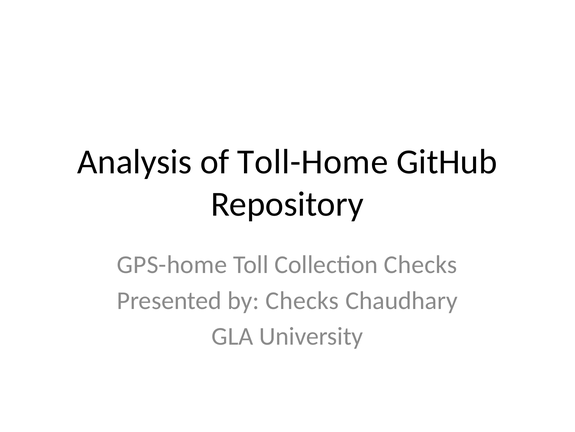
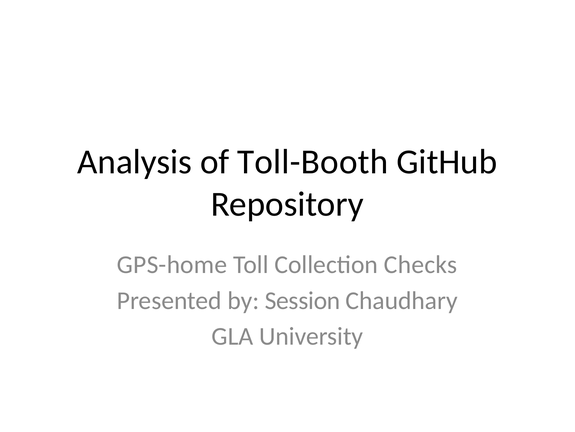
Toll-Home: Toll-Home -> Toll-Booth (313, 162)
by Checks: Checks -> Session (302, 300)
